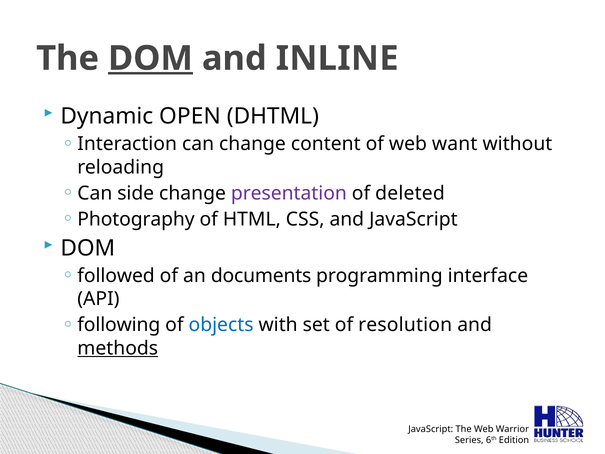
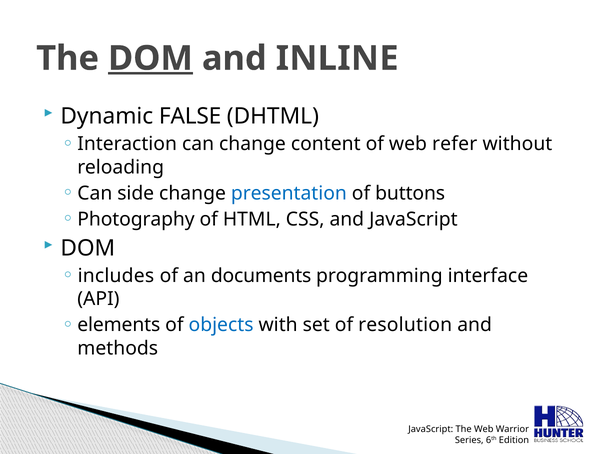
OPEN: OPEN -> FALSE (190, 116)
want: want -> refer (455, 144)
presentation colour: purple -> blue (289, 193)
deleted: deleted -> buttons (410, 193)
followed: followed -> includes (116, 276)
following: following -> elements (119, 325)
methods underline: present -> none (118, 348)
